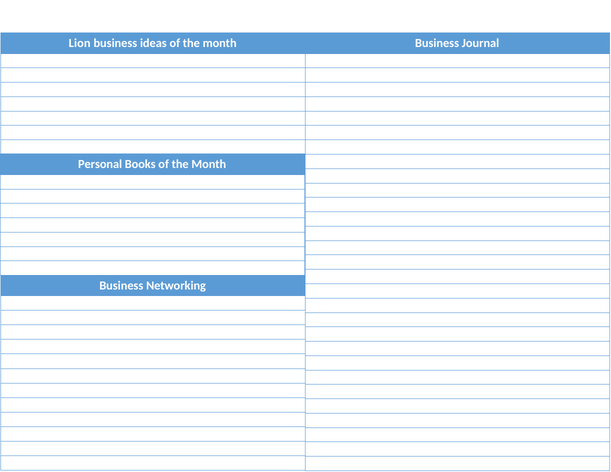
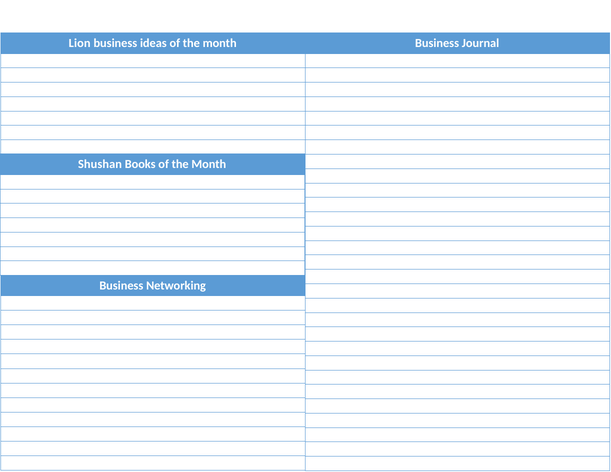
Personal: Personal -> Shushan (100, 164)
